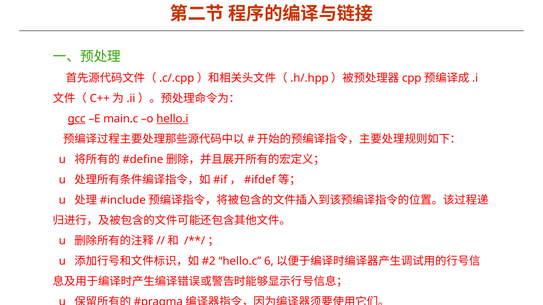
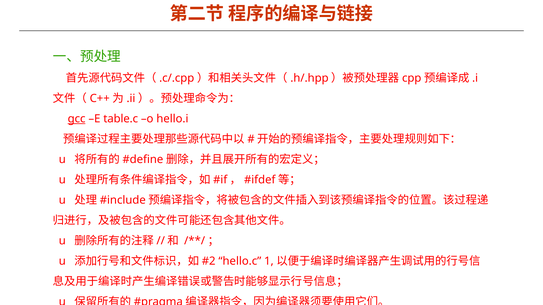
main.c: main.c -> table.c (121, 119)
hello.i underline: present -> none (172, 119)
6: 6 -> 1 (269, 261)
